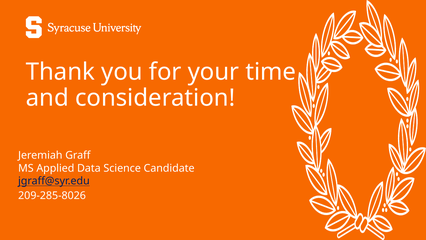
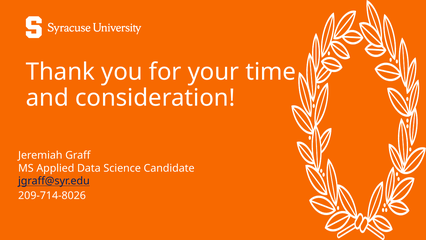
209-285-8026: 209-285-8026 -> 209-714-8026 (52, 195)
